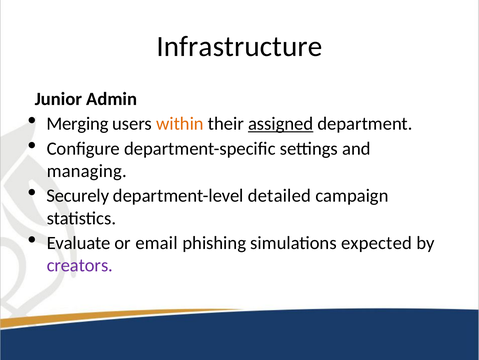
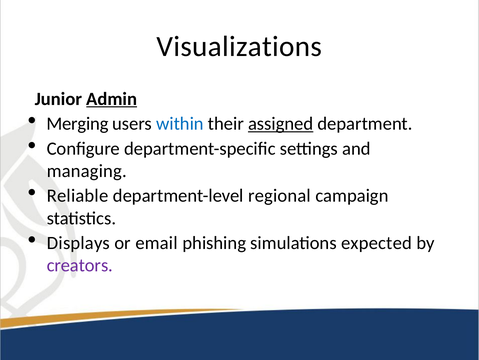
Infrastructure: Infrastructure -> Visualizations (239, 46)
Admin underline: none -> present (112, 99)
within colour: orange -> blue (180, 123)
Securely: Securely -> Reliable (78, 195)
detailed: detailed -> regional (279, 195)
Evaluate: Evaluate -> Displays (78, 242)
